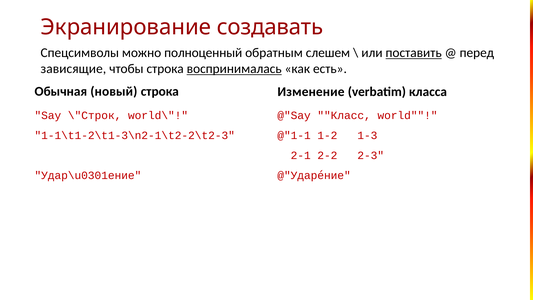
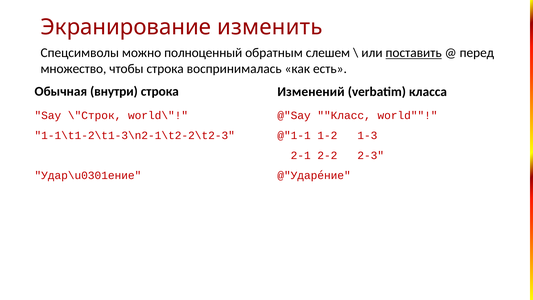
создавать: создавать -> изменить (270, 27)
зависящие: зависящие -> множество (73, 69)
воспринималась underline: present -> none (234, 69)
новый: новый -> внутри (114, 91)
Изменение: Изменение -> Изменений (311, 92)
